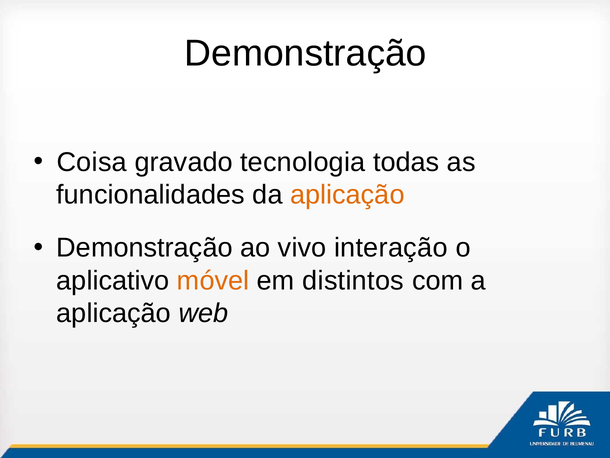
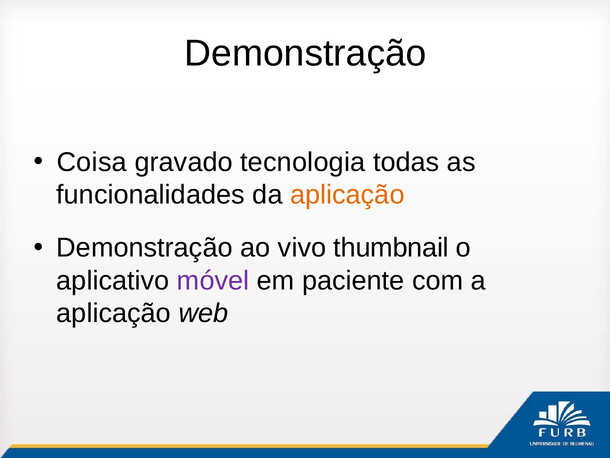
interação: interação -> thumbnail (391, 248)
móvel colour: orange -> purple (213, 280)
distintos: distintos -> paciente (353, 280)
